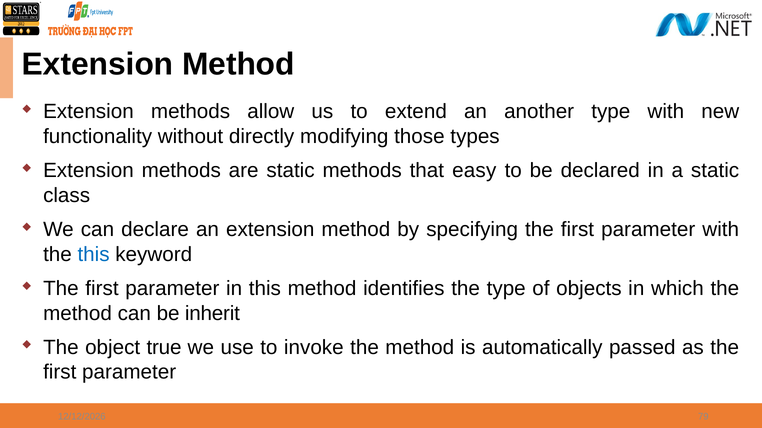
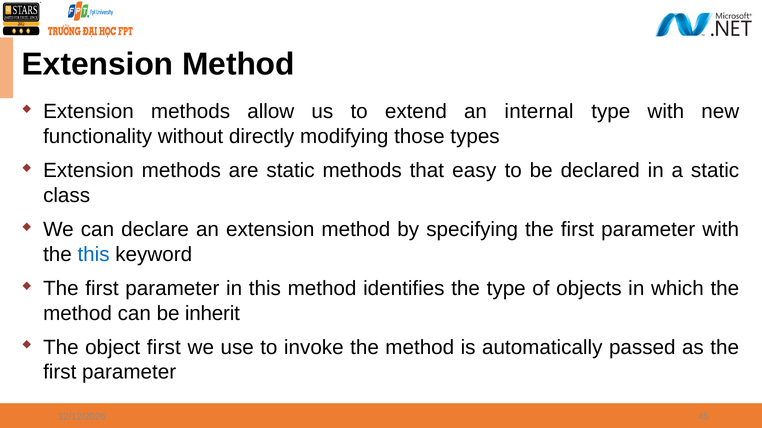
another: another -> internal (539, 112)
object true: true -> first (164, 348)
79: 79 -> 45 (703, 417)
